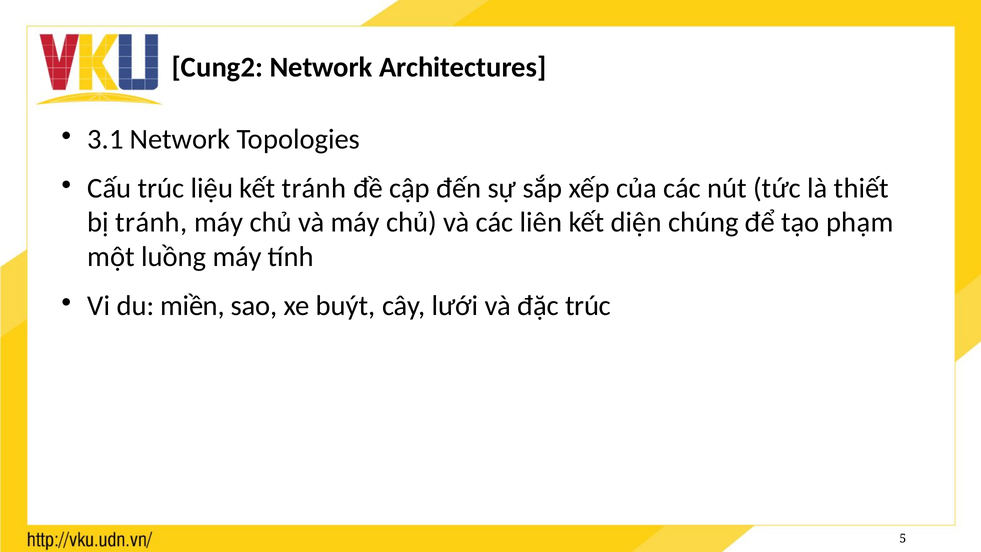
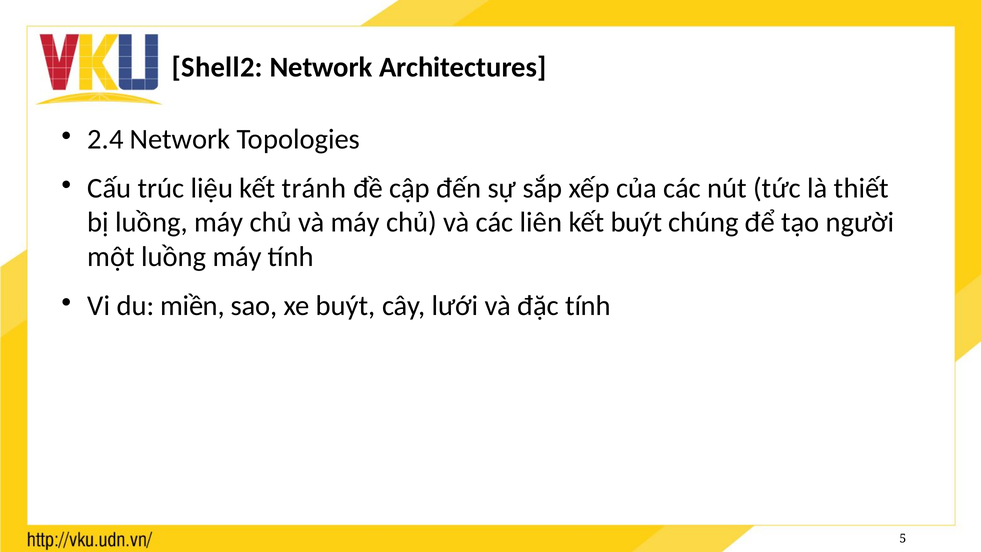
Cung2: Cung2 -> Shell2 (217, 67)
3.1: 3.1 -> 2.4 (105, 139)
bị tránh: tránh -> luồng (152, 222)
kết diện: diện -> buýt (636, 222)
phạm: phạm -> người (860, 222)
đặc trúc: trúc -> tính (588, 306)
